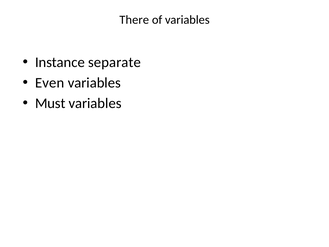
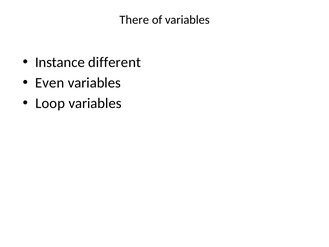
separate: separate -> different (115, 62)
Must: Must -> Loop (50, 103)
